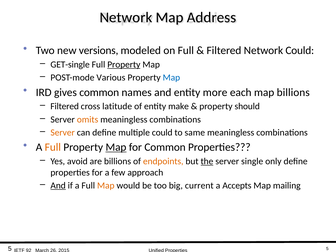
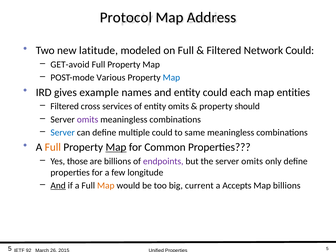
Network: Network -> Protocol (126, 17)
versions: versions -> latitude (98, 51)
GET-single: GET-single -> GET-avoid (70, 65)
Property underline: present -> none (124, 65)
gives common: common -> example (99, 92)
entity more: more -> could (215, 92)
map billions: billions -> entities (293, 92)
latitude: latitude -> services (117, 106)
entity make: make -> omits (179, 106)
omits colour: orange -> purple (88, 119)
Server colour: orange -> blue (63, 133)
avoid: avoid -> those (77, 161)
endpoints colour: orange -> purple (163, 161)
the underline: present -> none (207, 161)
single: single -> omits (252, 161)
approach: approach -> longitude (145, 172)
Map mailing: mailing -> billions (287, 186)
